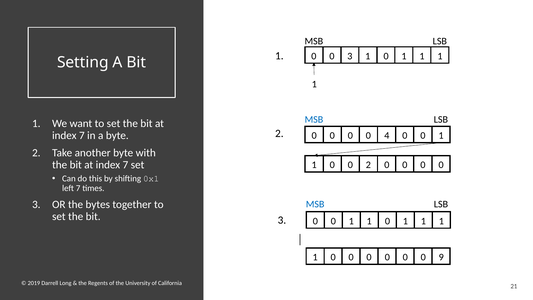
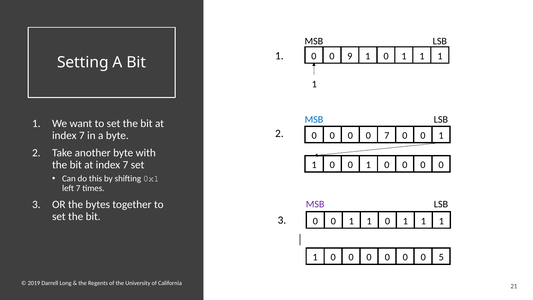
0 3: 3 -> 9 (350, 56)
0 4: 4 -> 7 (387, 135)
1 0 0 2: 2 -> 1 (368, 165)
MSB colour: blue -> purple (315, 204)
9: 9 -> 5 (441, 257)
